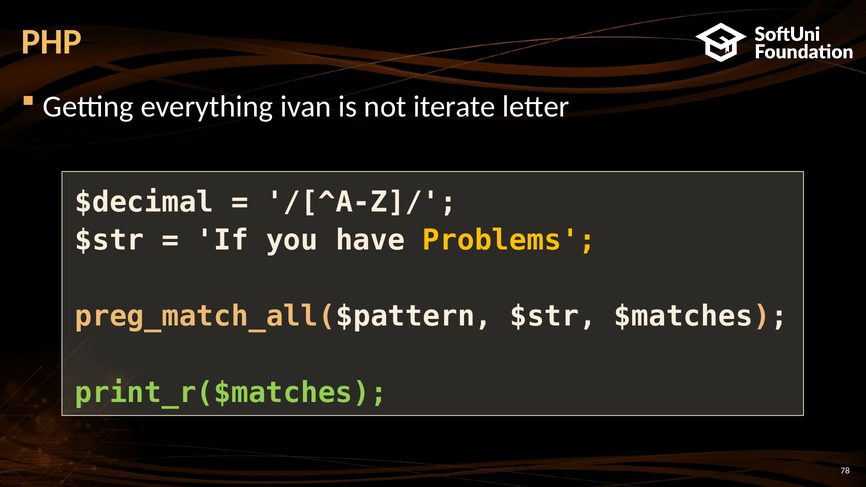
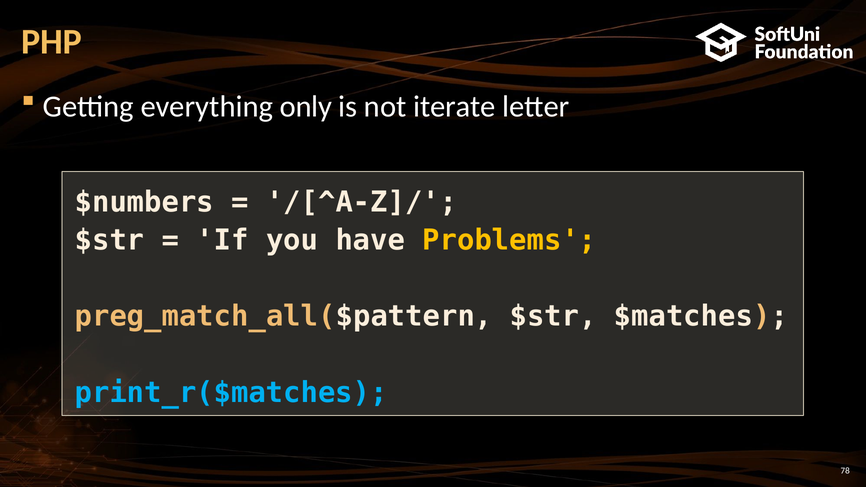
ivan: ivan -> only (306, 107)
$decimal: $decimal -> $numbers (144, 202)
print_r($matches colour: light green -> light blue (231, 393)
